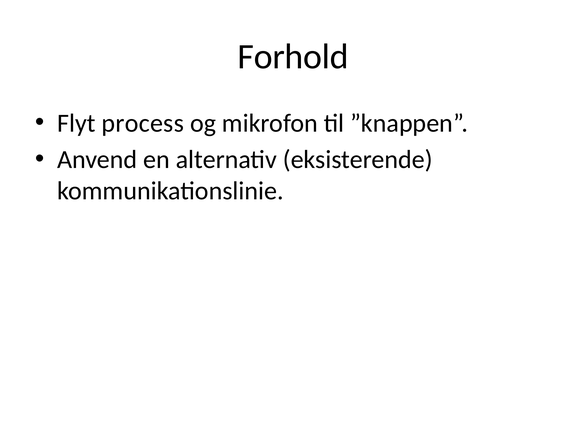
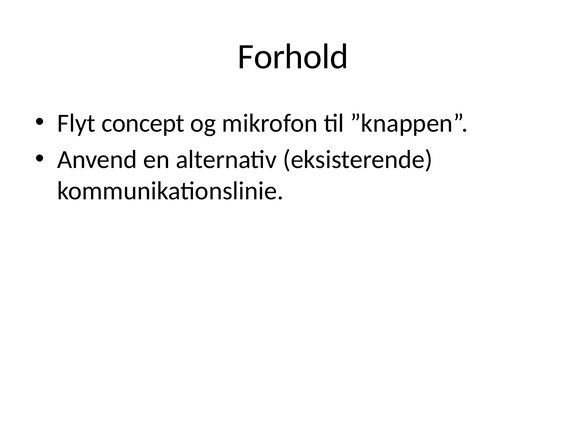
process: process -> concept (143, 123)
